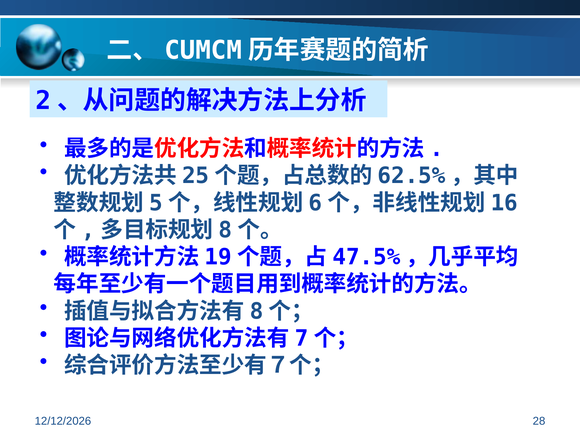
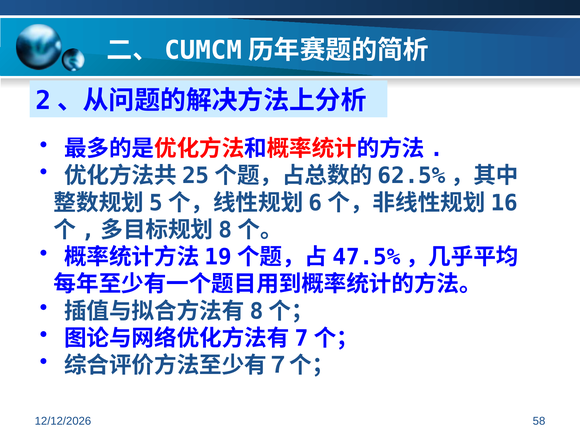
28: 28 -> 58 (539, 421)
